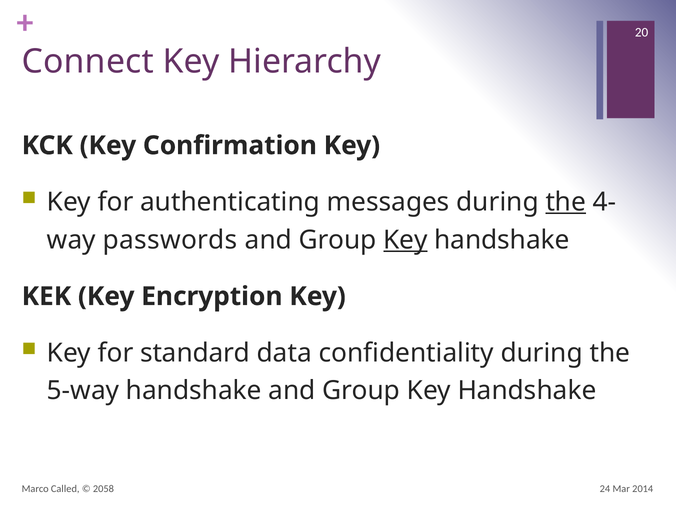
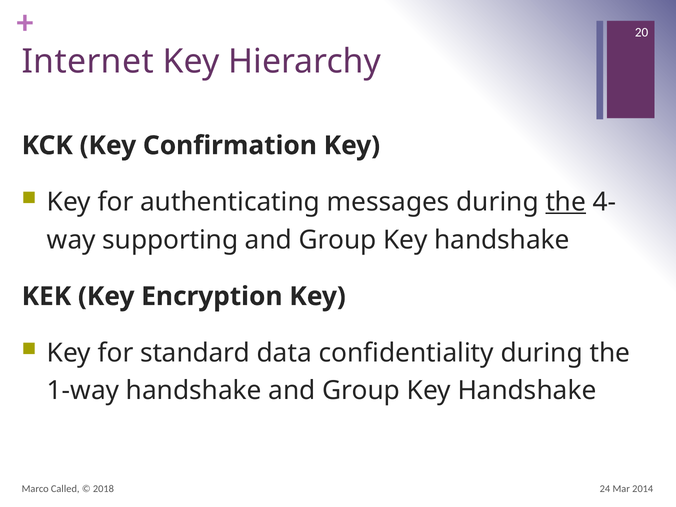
Connect: Connect -> Internet (88, 62)
passwords: passwords -> supporting (170, 240)
Key underline: present -> none (405, 240)
5-way: 5-way -> 1-way (83, 391)
2058: 2058 -> 2018 (103, 489)
